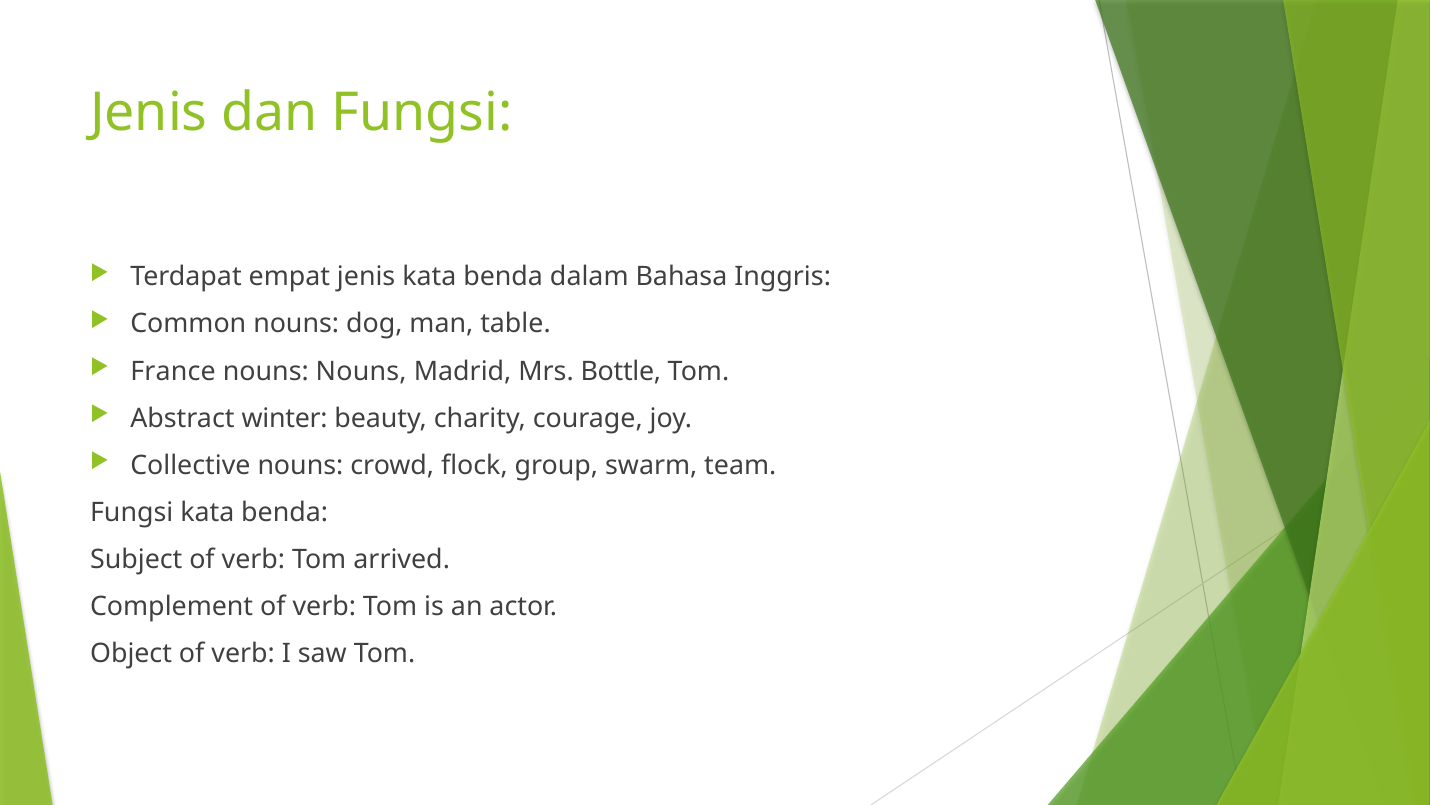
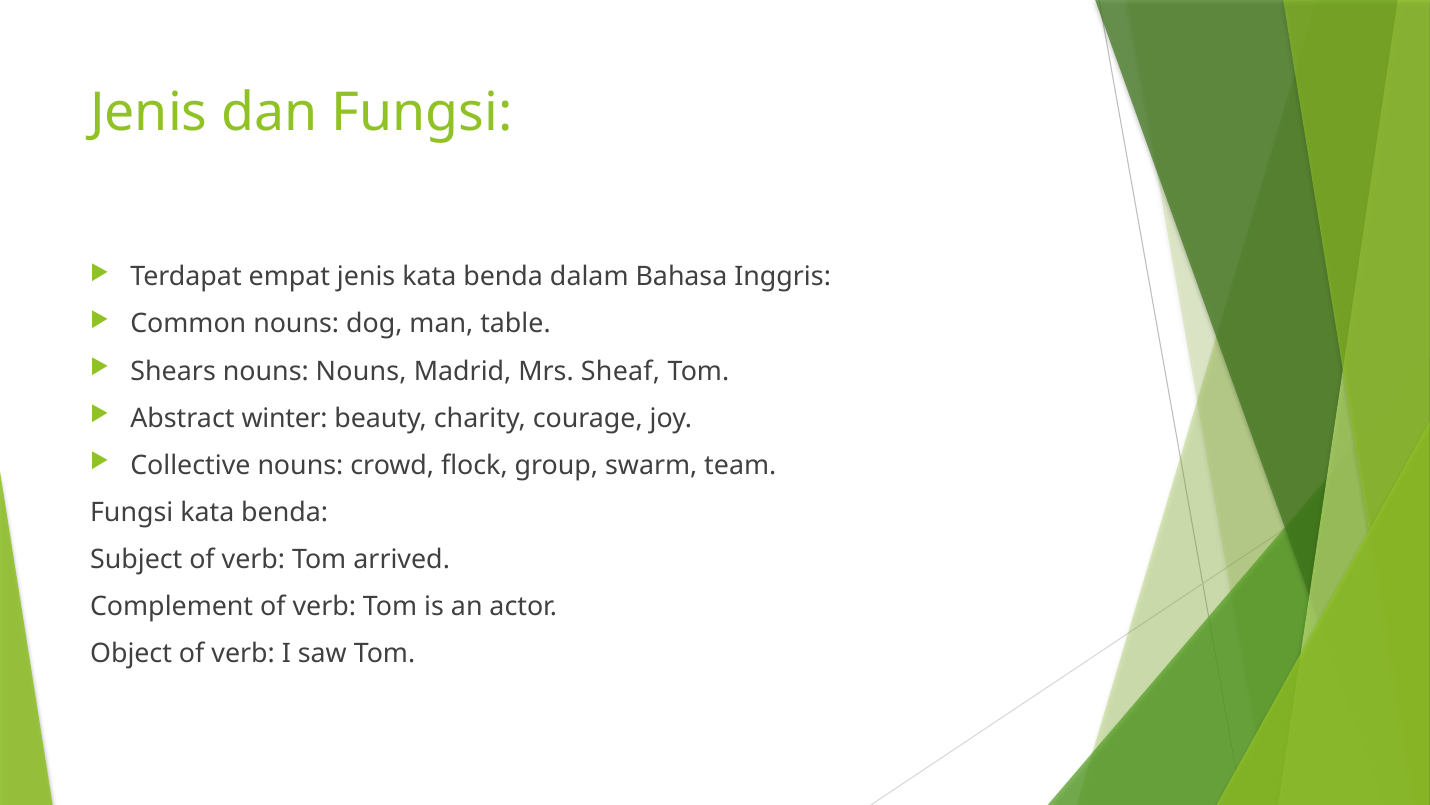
France: France -> Shears (173, 371)
Bottle: Bottle -> Sheaf (621, 371)
